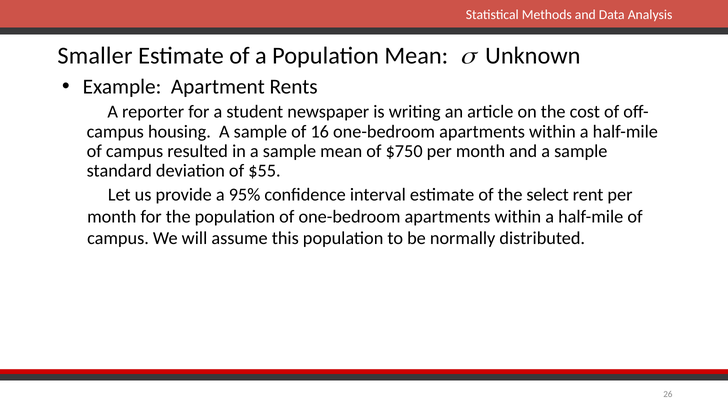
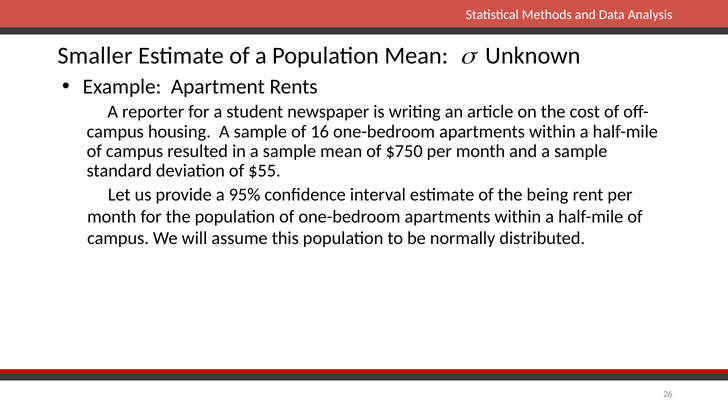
select: select -> being (547, 195)
